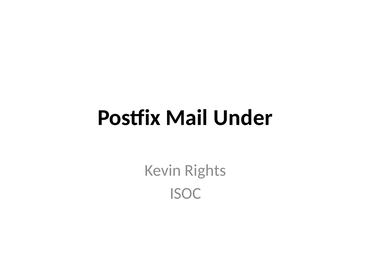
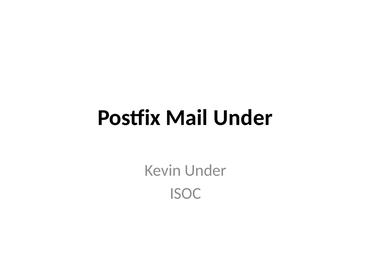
Kevin Rights: Rights -> Under (206, 171)
